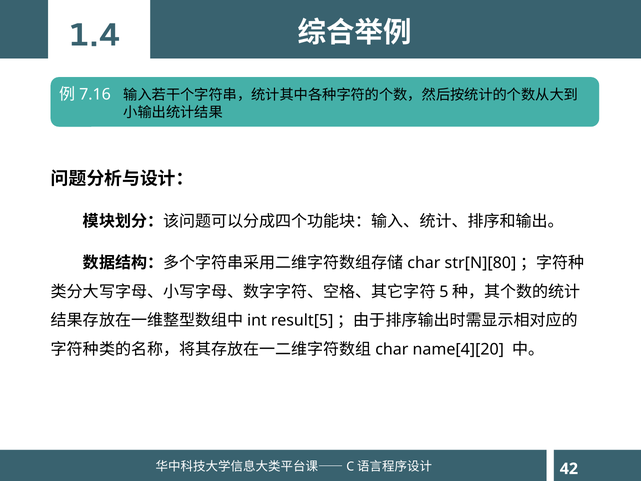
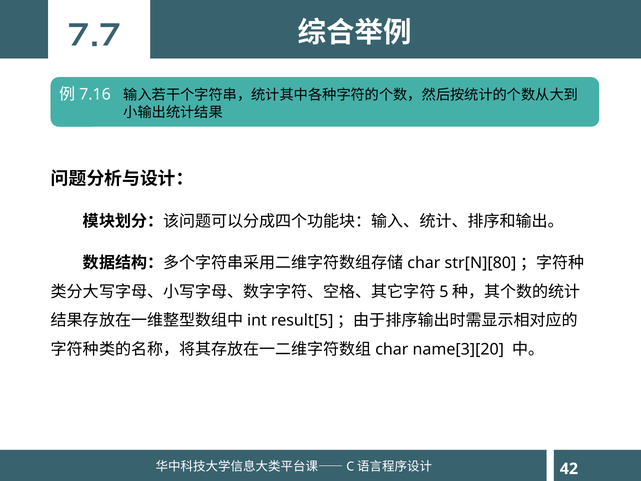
1.4: 1.4 -> 7.7 (95, 35)
name[4][20: name[4][20 -> name[3][20 (458, 349)
